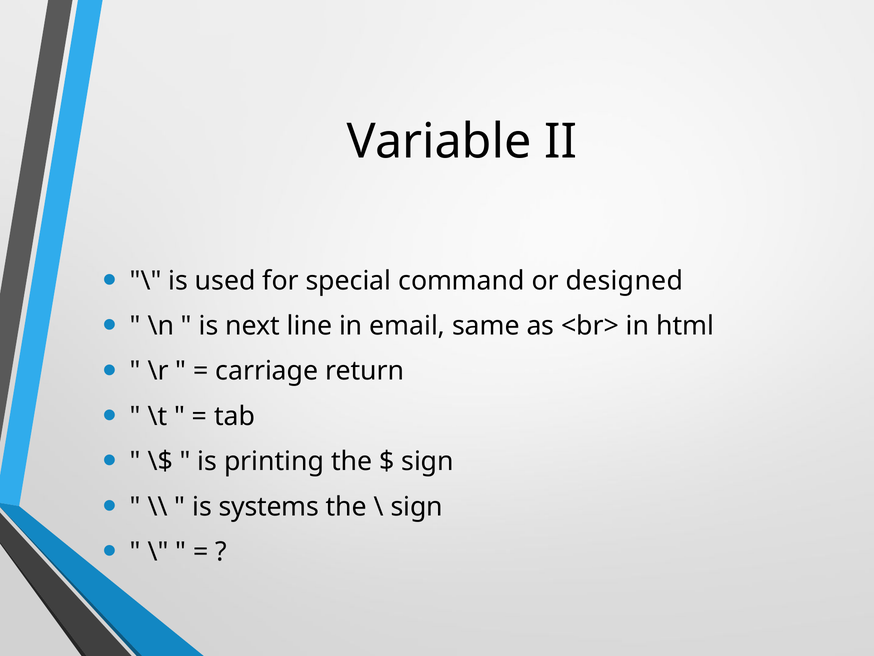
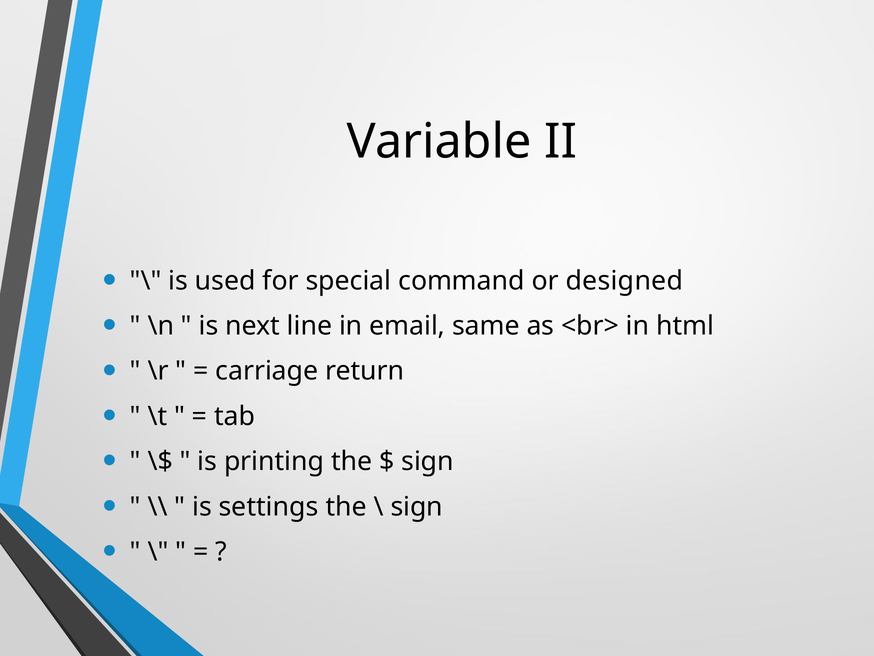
systems: systems -> settings (269, 506)
